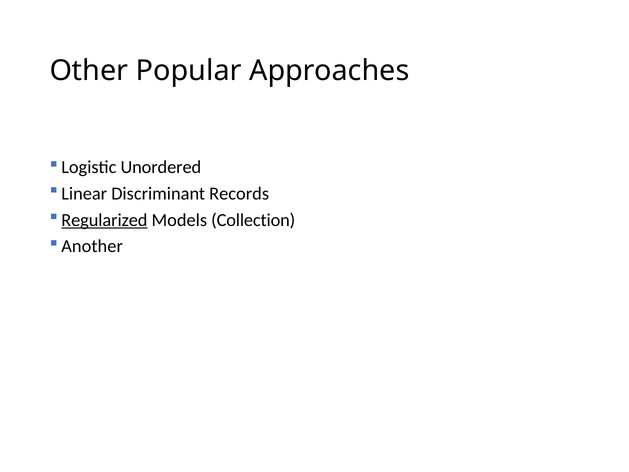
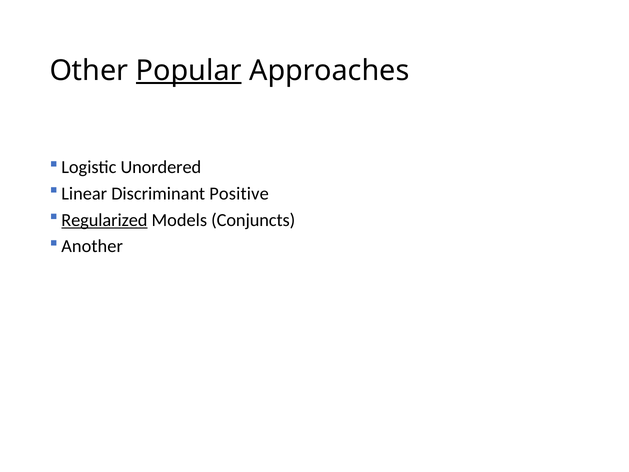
Popular underline: none -> present (189, 71)
Records: Records -> Positive (239, 193)
Collection: Collection -> Conjuncts (253, 220)
